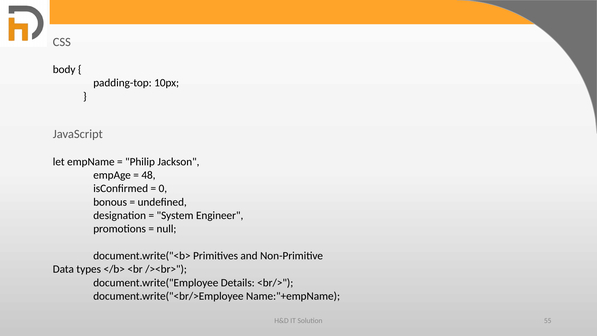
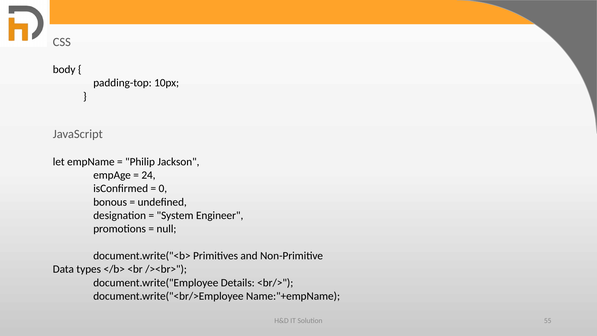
48: 48 -> 24 (148, 175)
